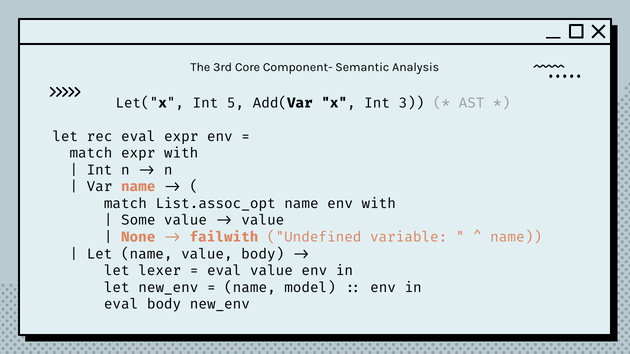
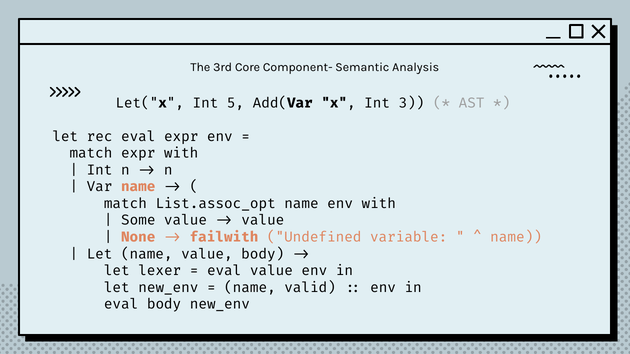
model: model -> valid (310, 288)
